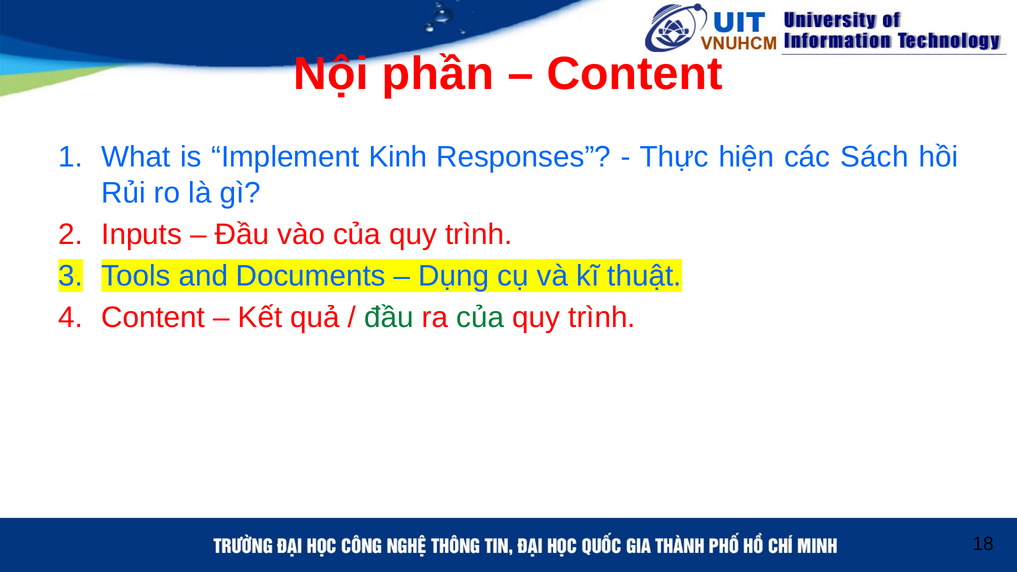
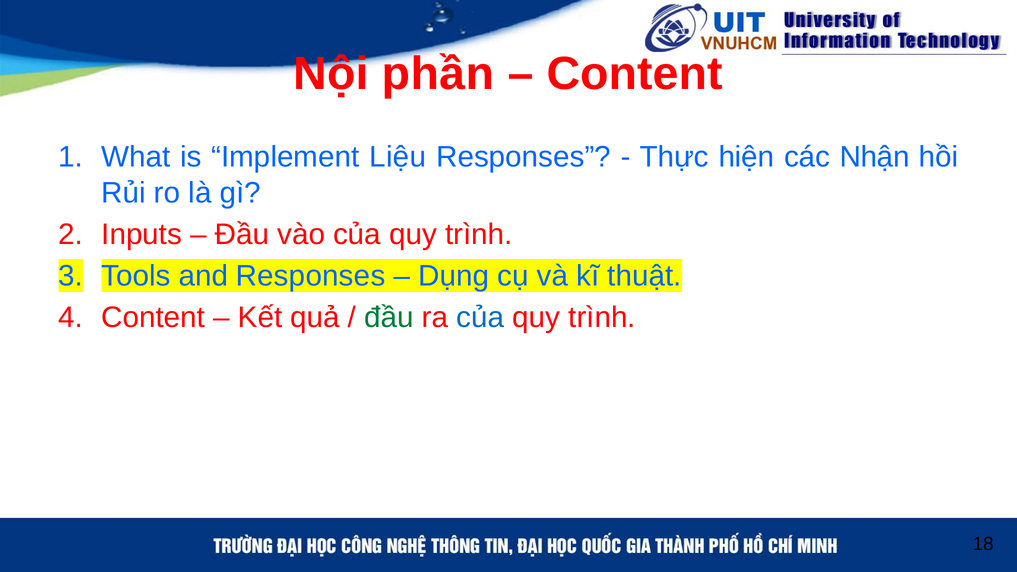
Kinh: Kinh -> Liệu (398, 157)
Sách: Sách -> Nhận (875, 157)
and Documents: Documents -> Responses (311, 276)
của colour: green -> blue (480, 317)
